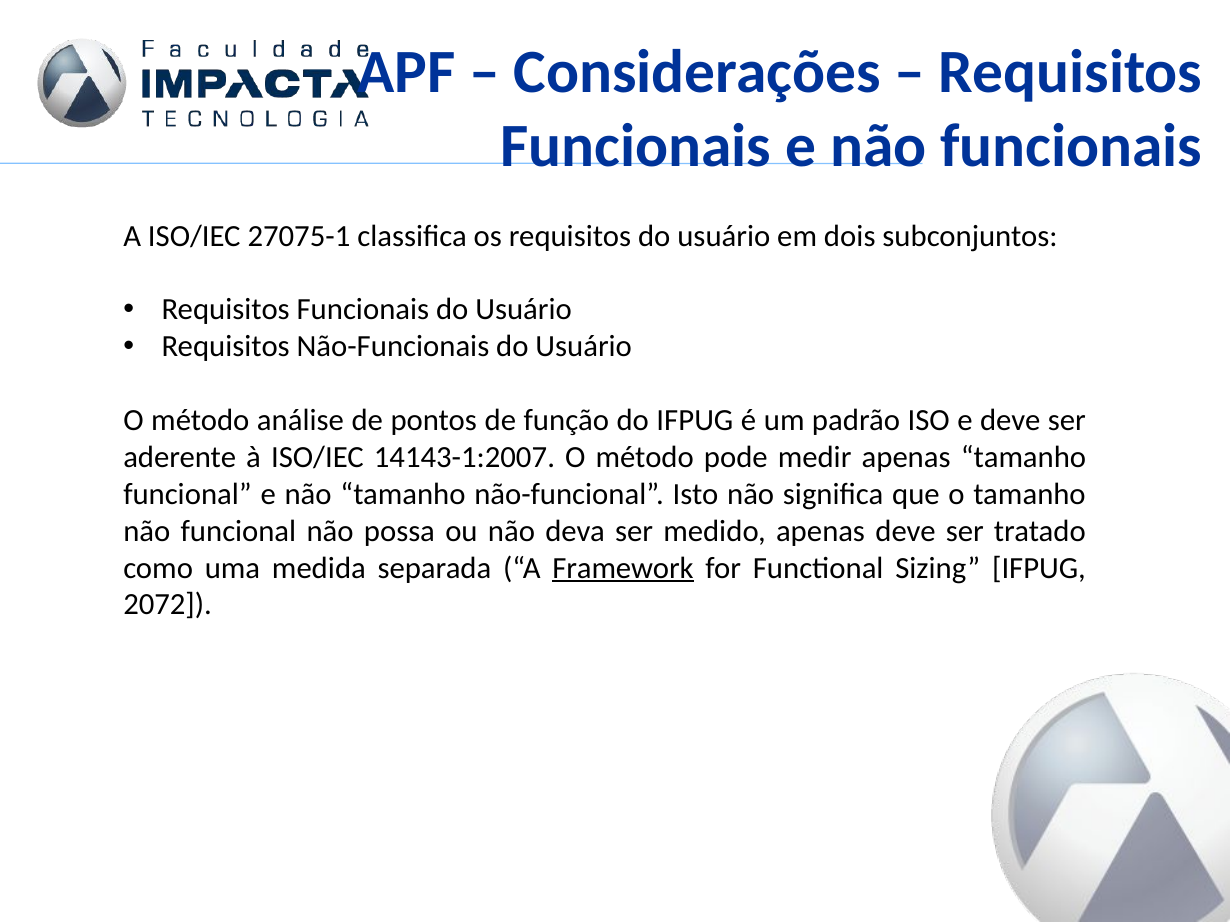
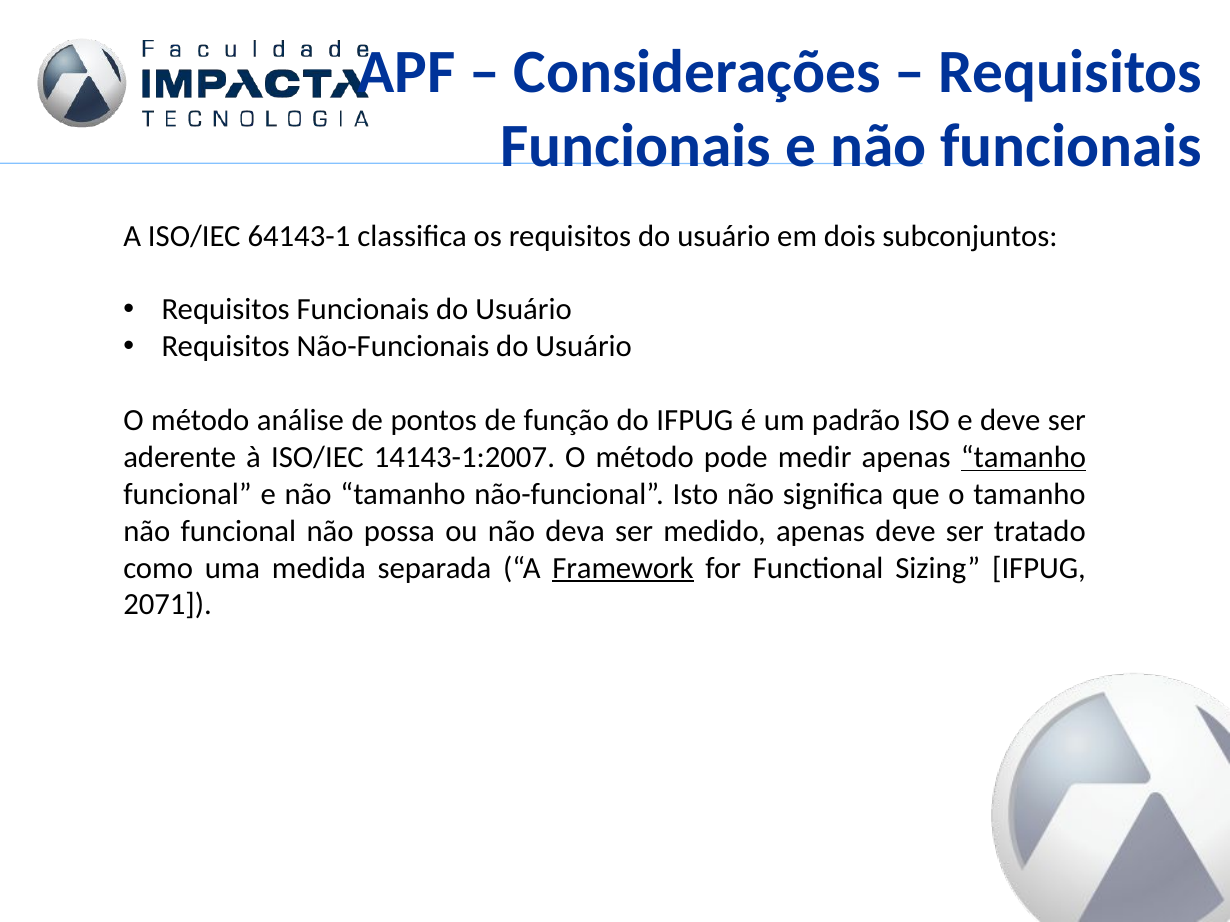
27075-1: 27075-1 -> 64143-1 (299, 236)
tamanho underline: none -> present (1023, 457)
2072: 2072 -> 2071 (168, 605)
